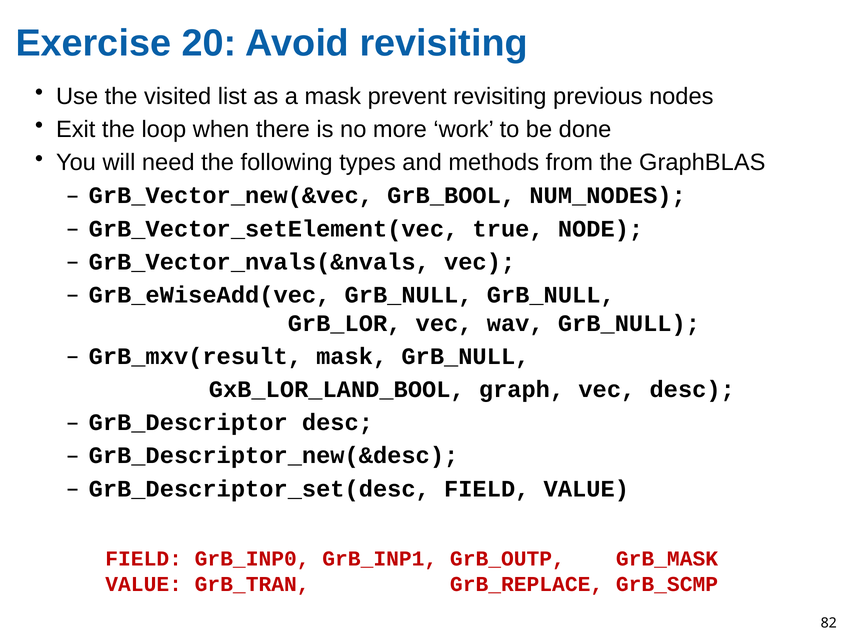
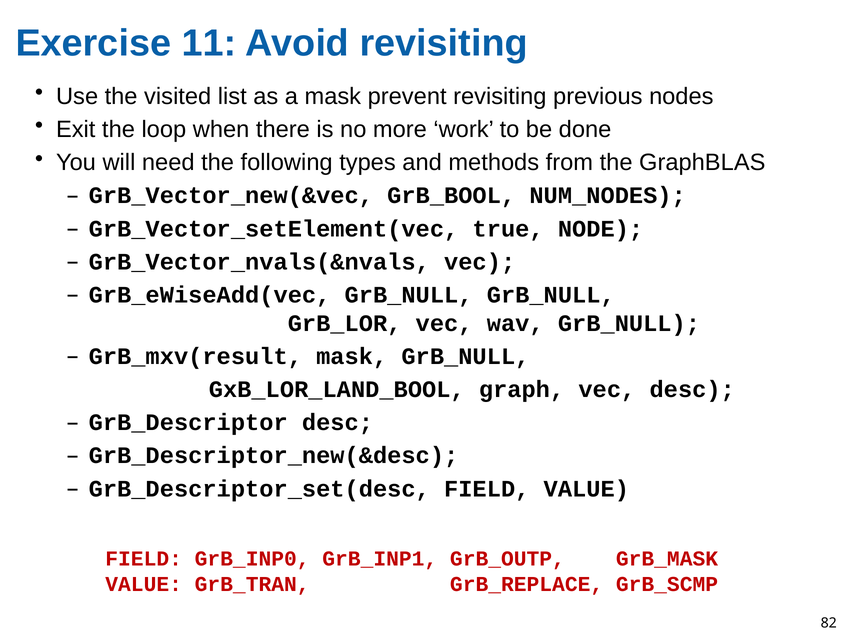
20: 20 -> 11 (209, 43)
